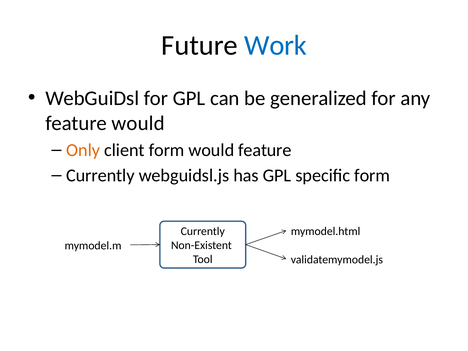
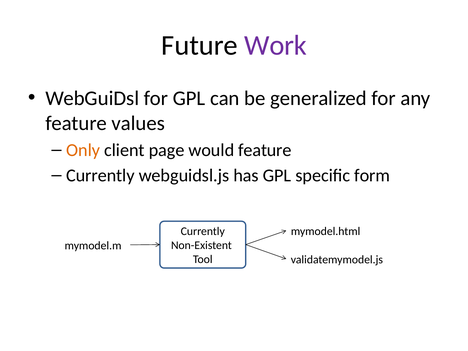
Work colour: blue -> purple (275, 45)
feature would: would -> values (138, 123)
client form: form -> page (167, 150)
